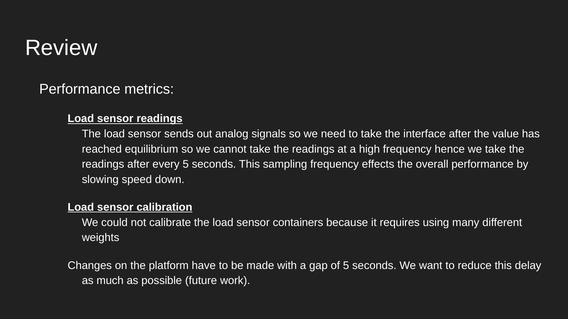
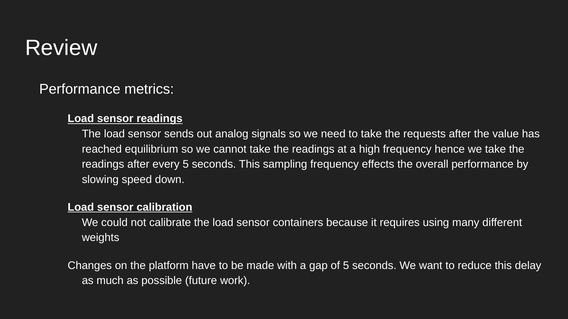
interface: interface -> requests (425, 134)
